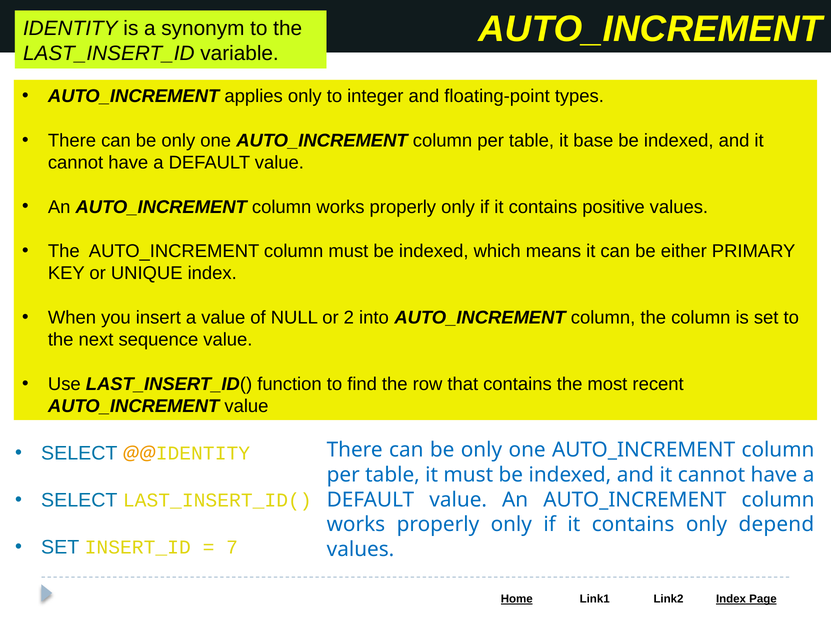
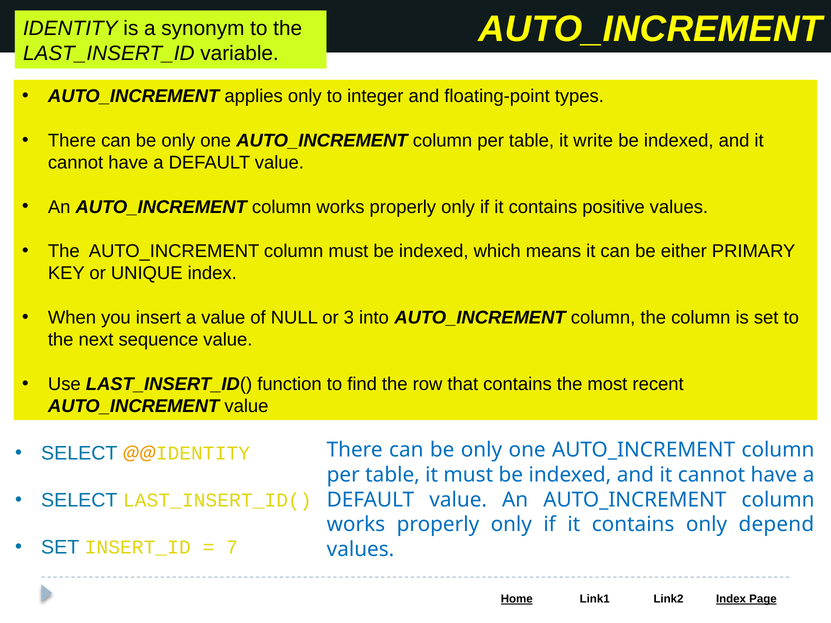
base: base -> write (593, 141)
2: 2 -> 3 (349, 318)
